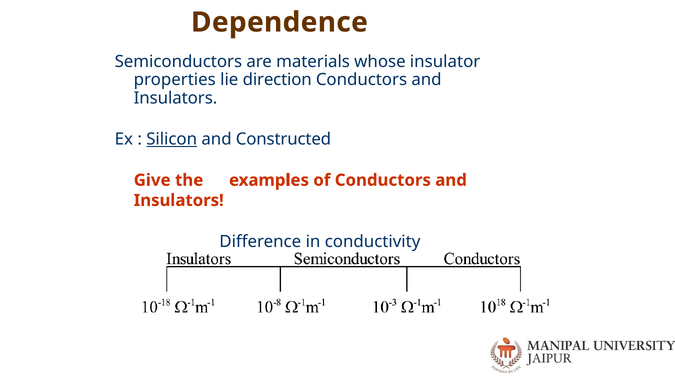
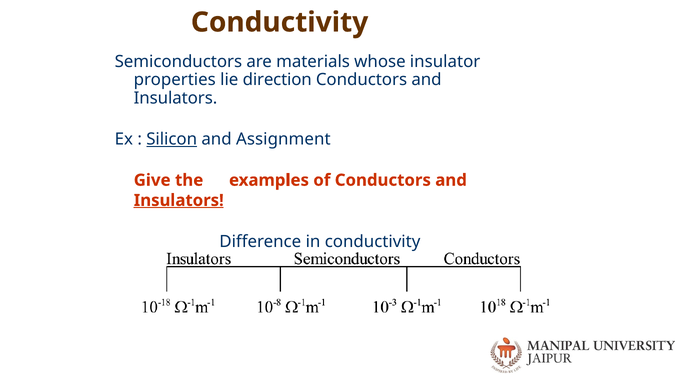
Dependence: Dependence -> Conductivity (280, 22)
Constructed: Constructed -> Assignment (283, 139)
Insulators underline: none -> present (179, 201)
